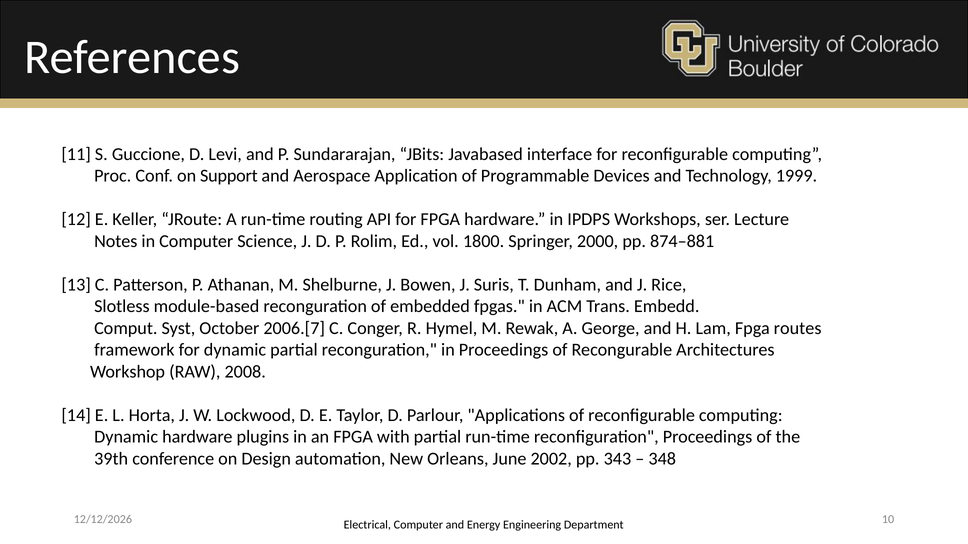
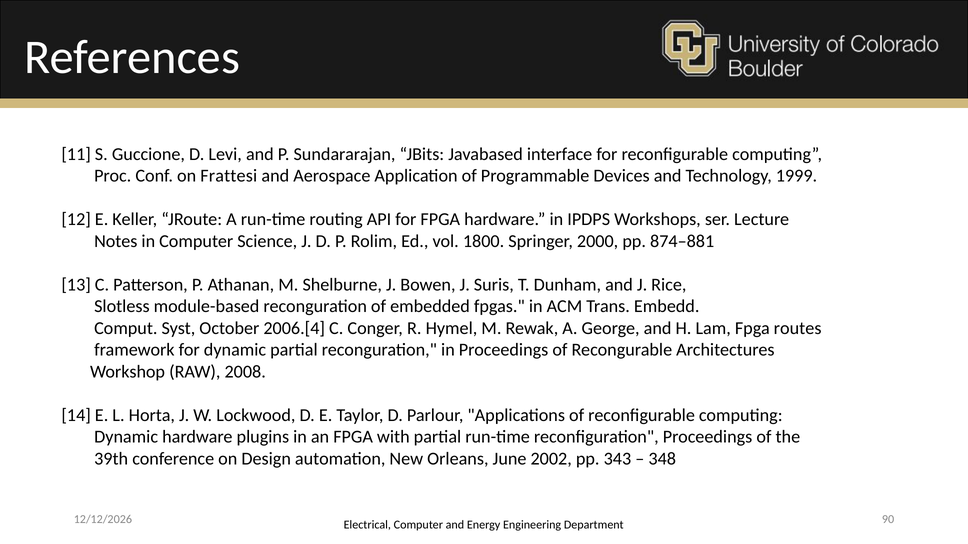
Support: Support -> Frattesi (229, 176)
2006.[7: 2006.[7 -> 2006.[4 (294, 328)
10: 10 -> 90 (888, 520)
